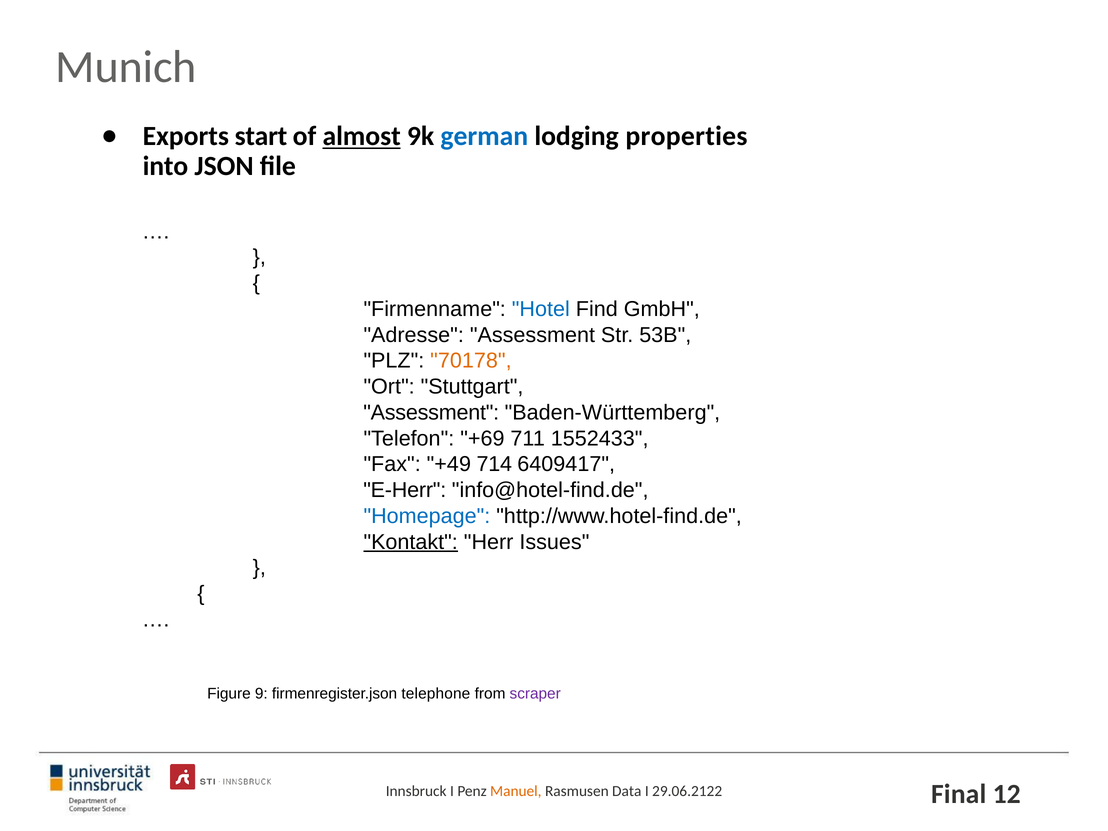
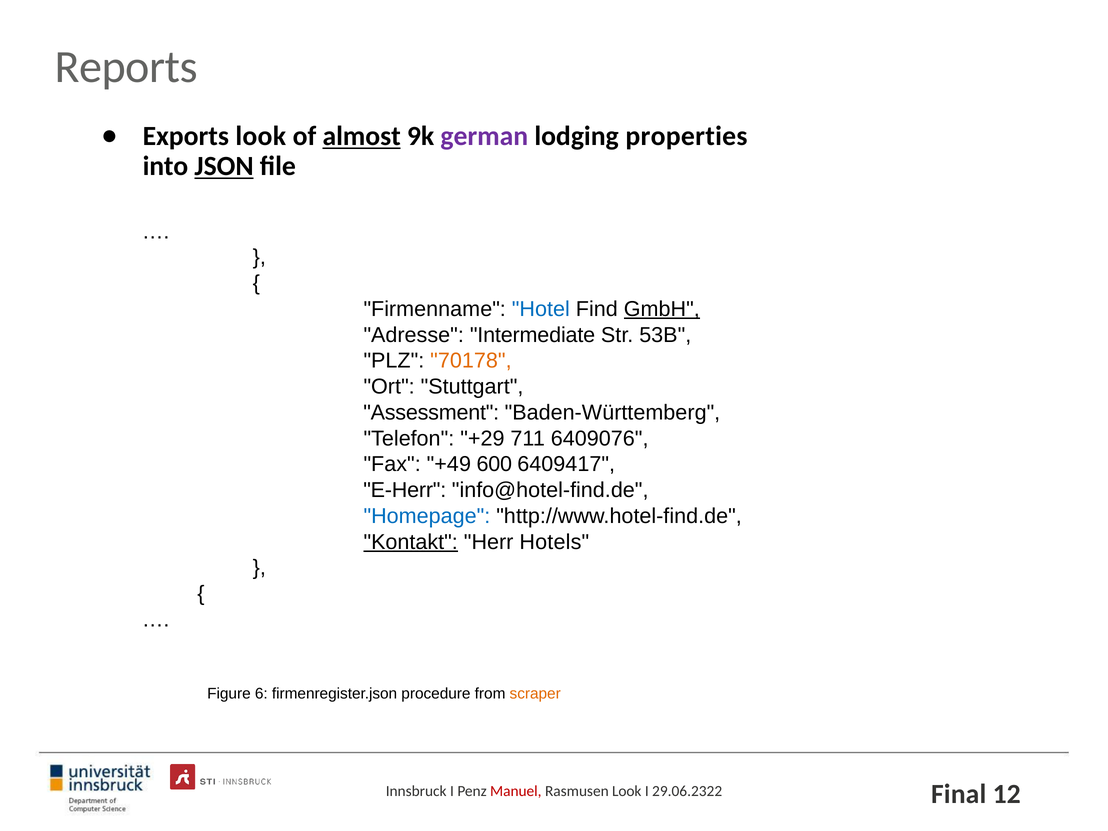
Munich: Munich -> Reports (126, 67)
Exports start: start -> look (261, 136)
german colour: blue -> purple (484, 136)
JSON underline: none -> present (224, 166)
GmbH underline: none -> present (662, 309)
Adresse Assessment: Assessment -> Intermediate (533, 335)
+69: +69 -> +29 (482, 438)
1552433: 1552433 -> 6409076 (600, 438)
714: 714 -> 600 (494, 464)
Issues: Issues -> Hotels (554, 542)
9: 9 -> 6 (261, 693)
telephone: telephone -> procedure (436, 693)
scraper colour: purple -> orange (535, 693)
Manuel colour: orange -> red (516, 791)
Rasmusen Data: Data -> Look (627, 791)
29.06.2122: 29.06.2122 -> 29.06.2322 (687, 791)
